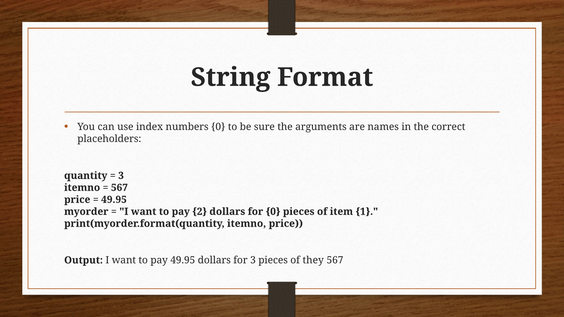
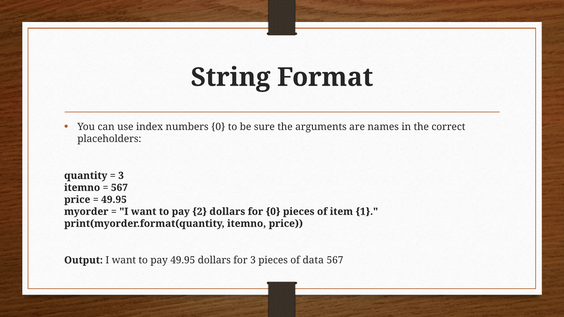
they: they -> data (313, 260)
